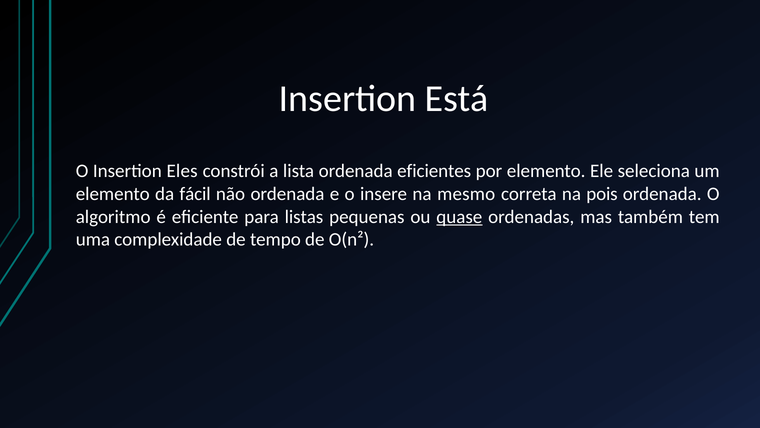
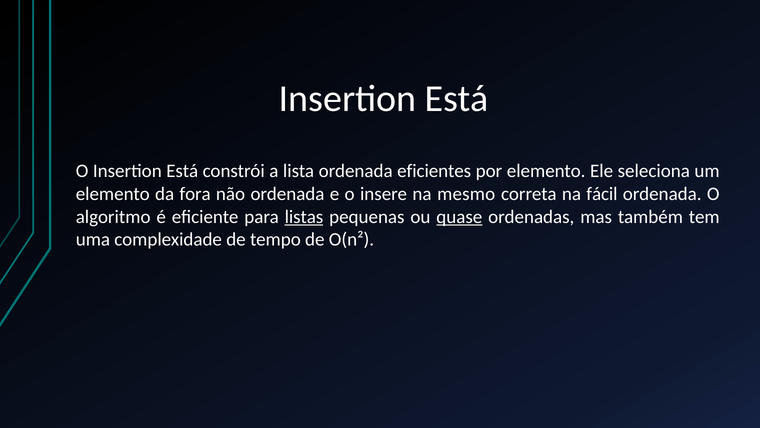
O Insertion Eles: Eles -> Está (182, 171)
fácil: fácil -> fora (195, 194)
pois: pois -> fácil (602, 194)
listas underline: none -> present (304, 217)
